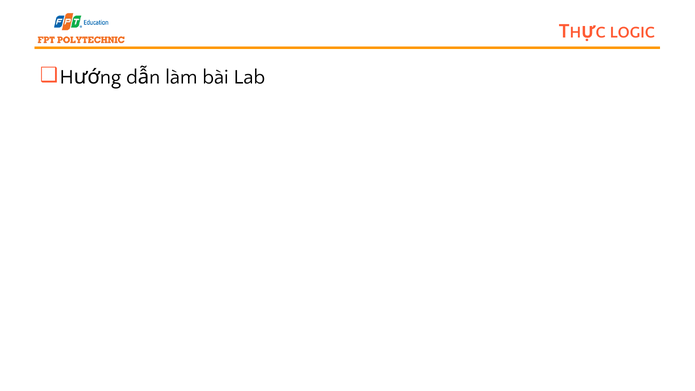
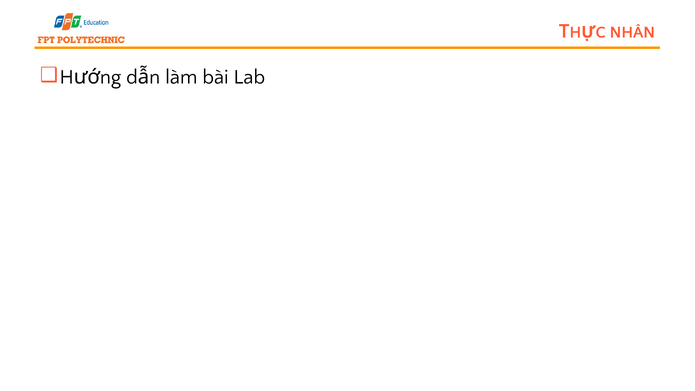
LOGIC: LOGIC -> NHÂN (632, 32)
